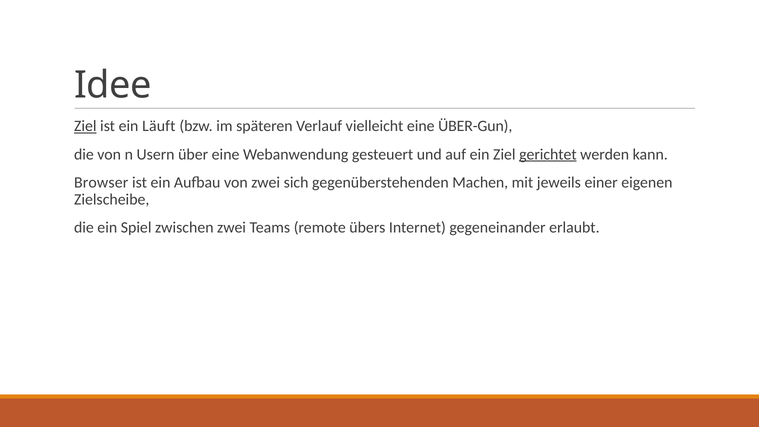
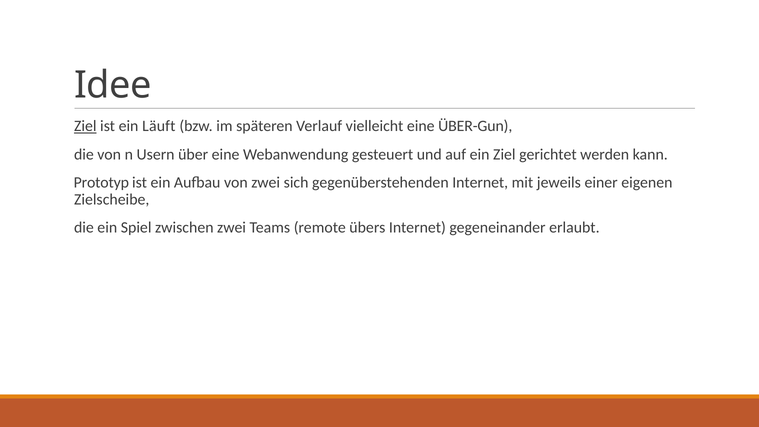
gerichtet underline: present -> none (548, 154)
Browser: Browser -> Prototyp (101, 182)
gegenüberstehenden Machen: Machen -> Internet (480, 182)
